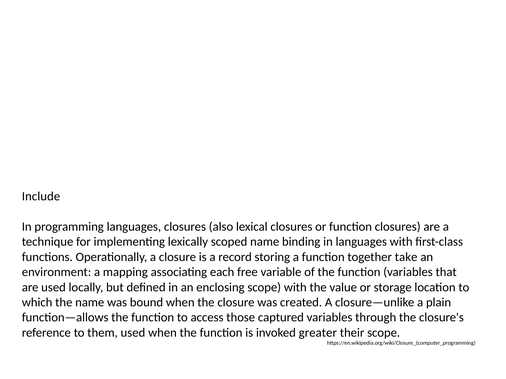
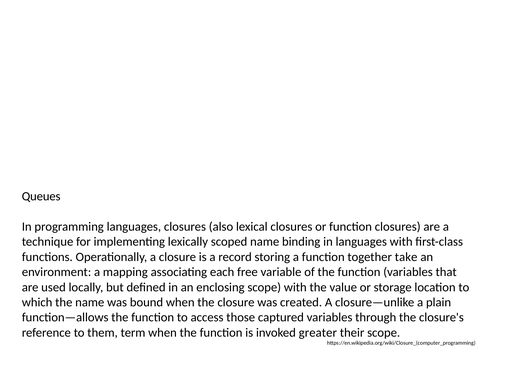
Include: Include -> Queues (41, 196)
them used: used -> term (133, 333)
